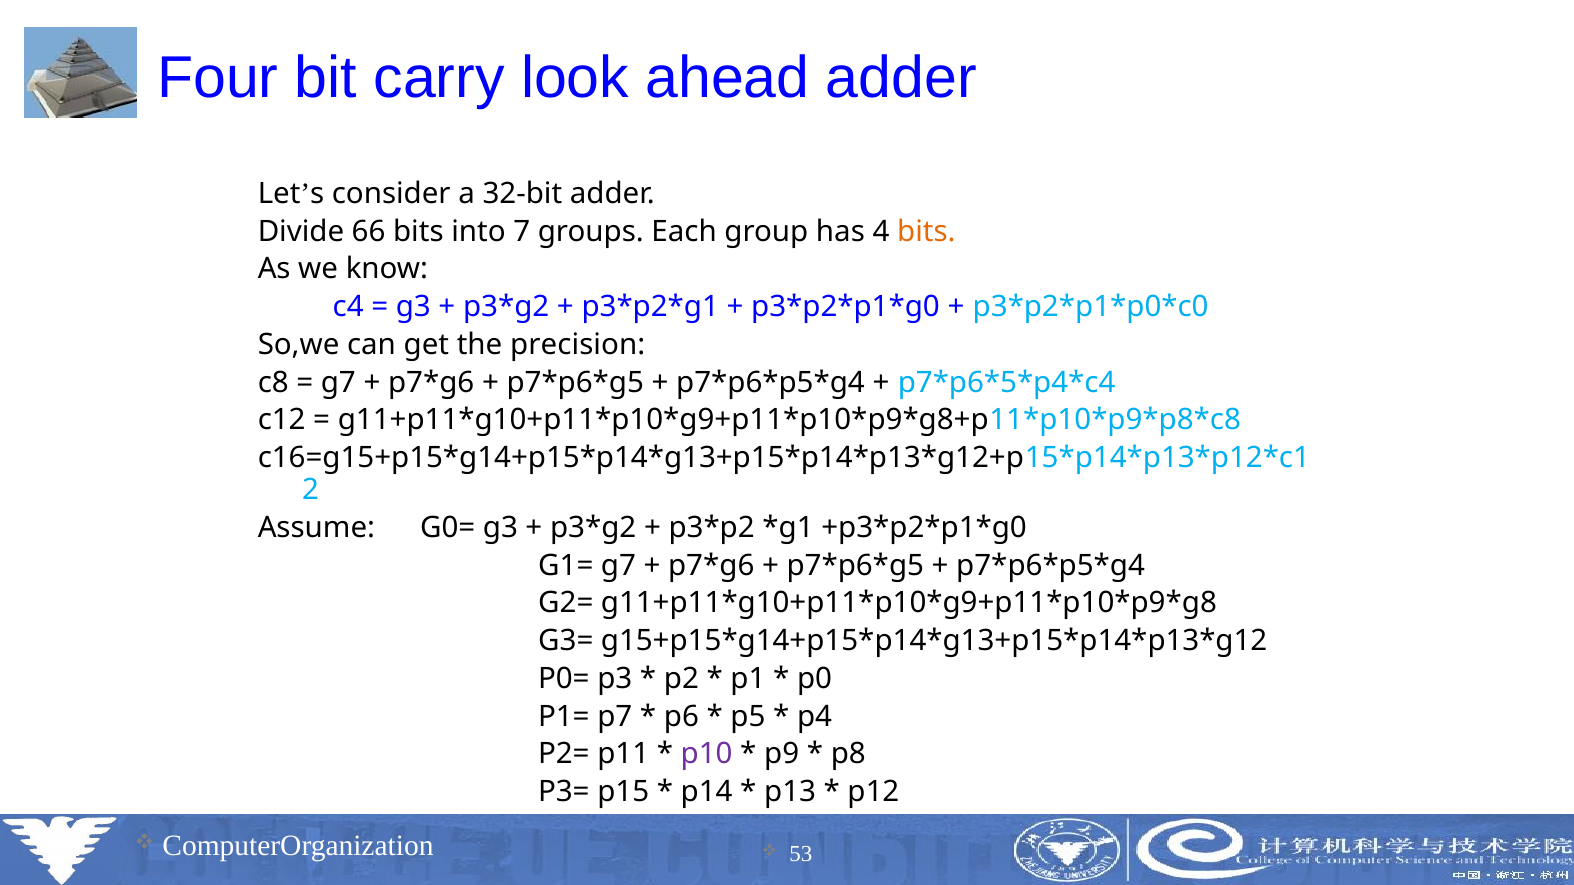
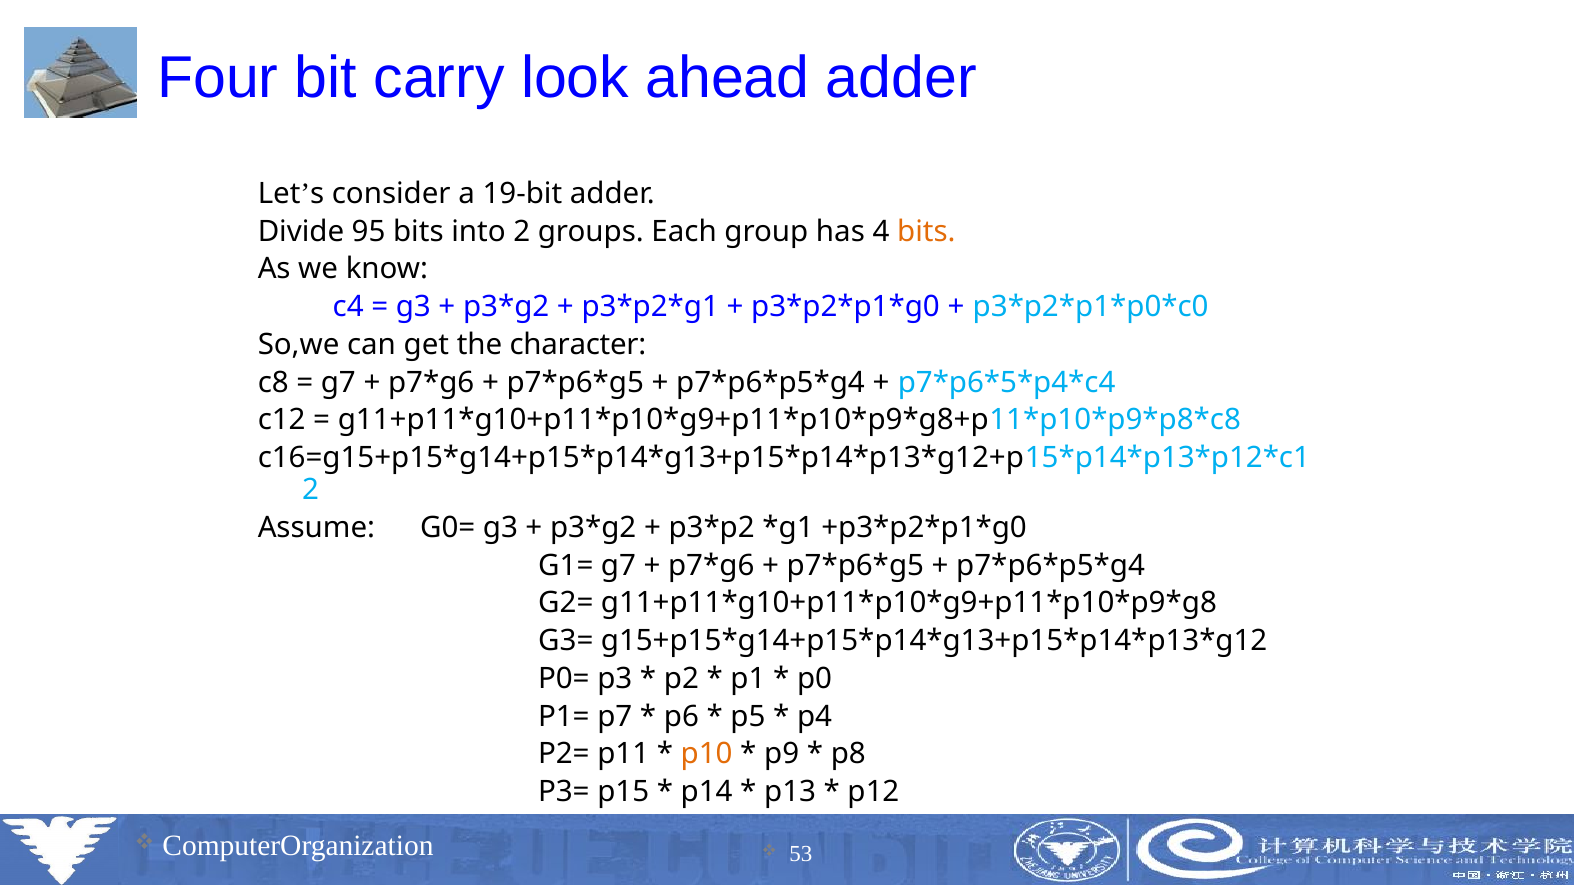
32-bit: 32-bit -> 19-bit (522, 194)
66: 66 -> 95 (369, 231)
into 7: 7 -> 2 (522, 231)
precision: precision -> character (578, 345)
p10 colour: purple -> orange (707, 755)
